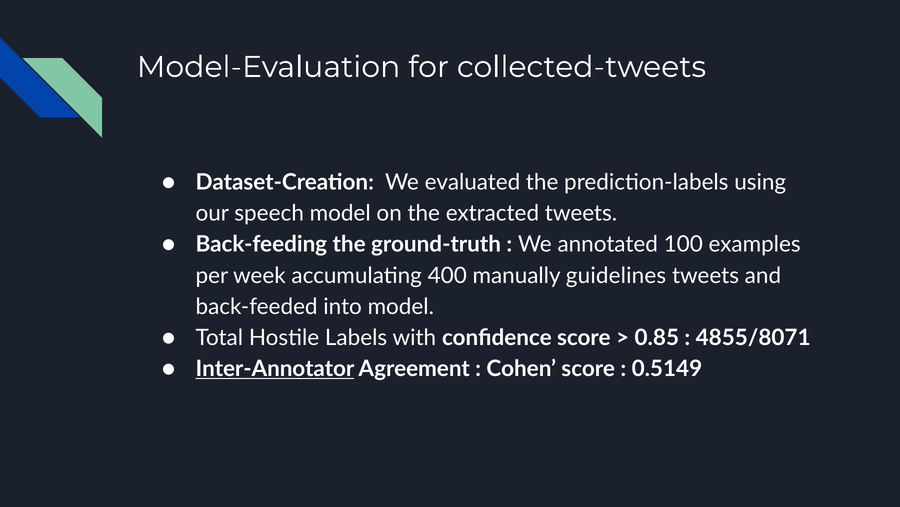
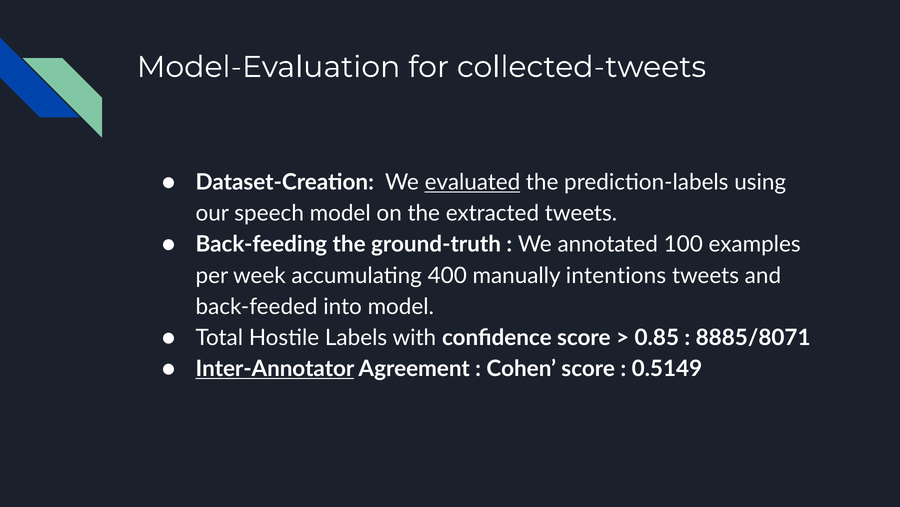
evaluated underline: none -> present (472, 182)
guidelines: guidelines -> intentions (616, 275)
4855/8071: 4855/8071 -> 8885/8071 (753, 337)
